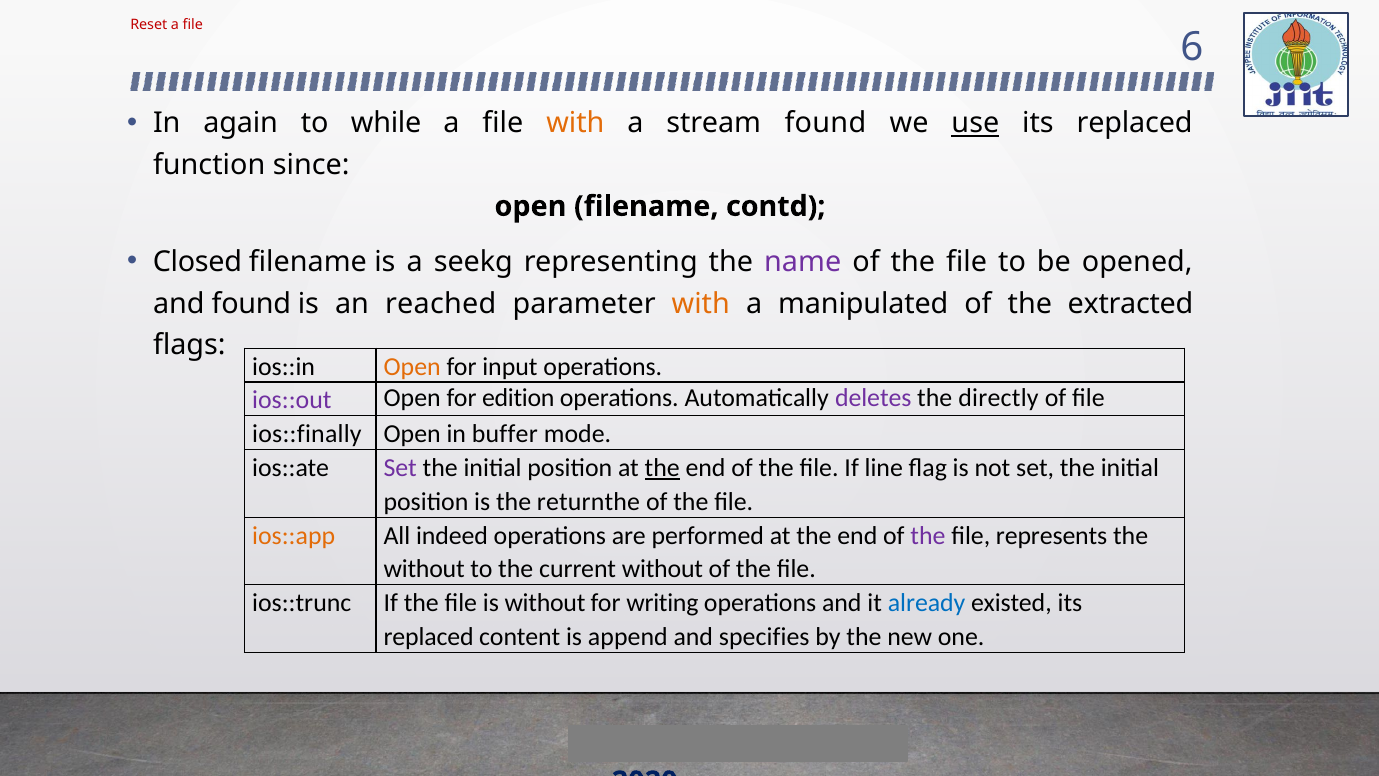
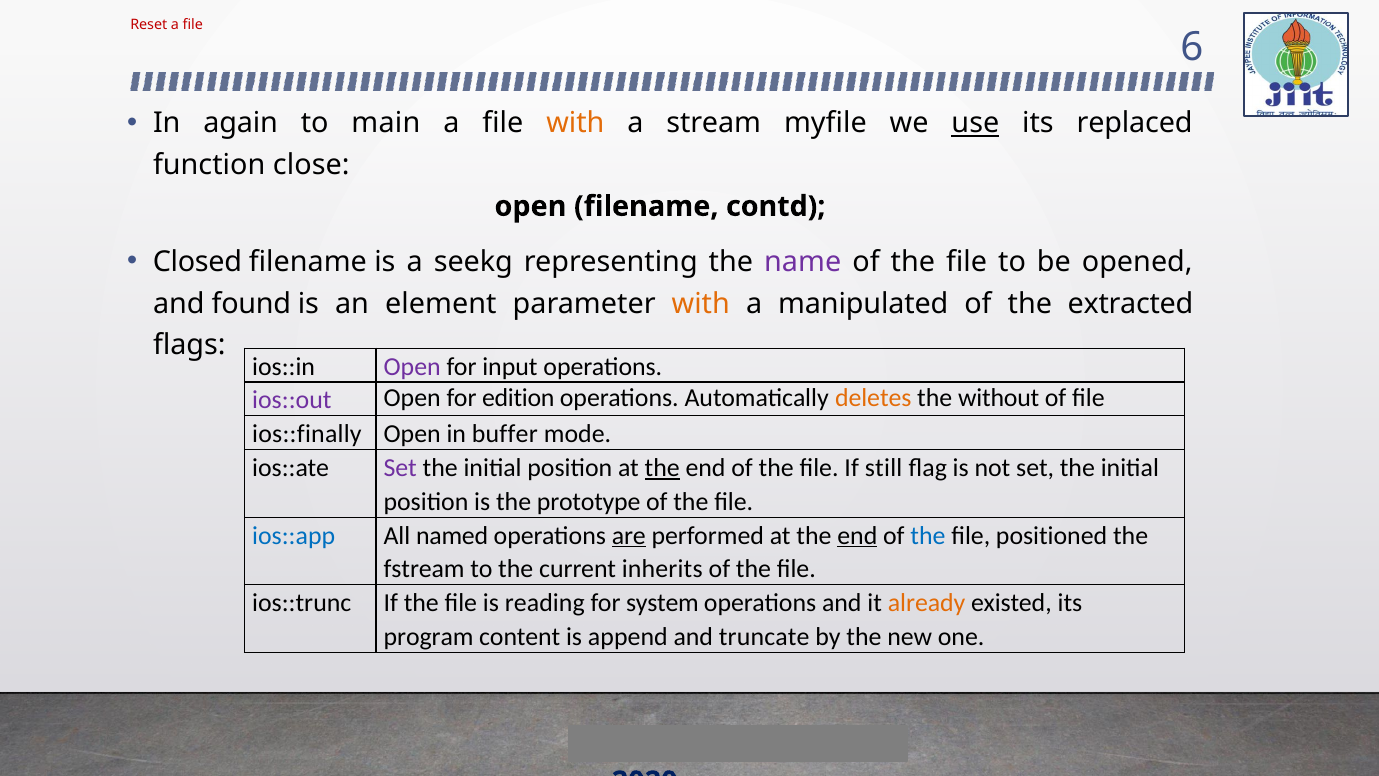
while: while -> main (386, 123)
stream found: found -> myfile (825, 123)
since: since -> close (311, 165)
reached: reached -> element (441, 303)
Open colour: orange -> purple (412, 366)
deletes colour: purple -> orange (873, 398)
directly: directly -> without (999, 398)
line: line -> still (884, 468)
returnthe: returnthe -> prototype (589, 501)
ios::app colour: orange -> blue (294, 535)
indeed: indeed -> named (452, 535)
are underline: none -> present (629, 535)
end underline: none -> present (857, 535)
the colour: purple -> blue (928, 535)
represents: represents -> positioned (1052, 535)
without: without -> fstream (424, 569)
current without: without -> inherits (662, 569)
is without: without -> reading (545, 603)
writing: writing -> system (662, 603)
already colour: blue -> orange (927, 603)
replaced: replaced -> program (429, 637)
specifies: specifies -> truncate (764, 637)
